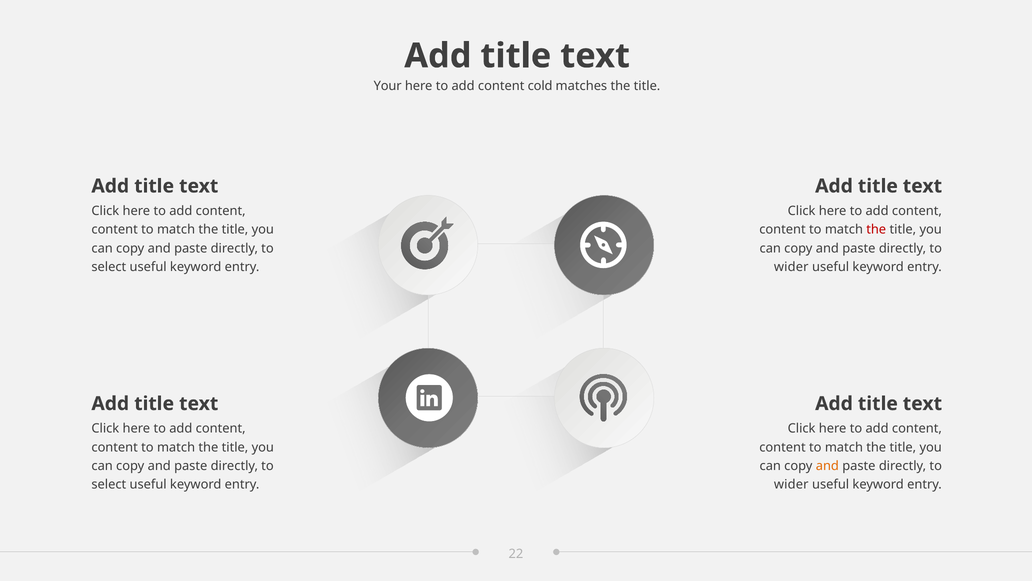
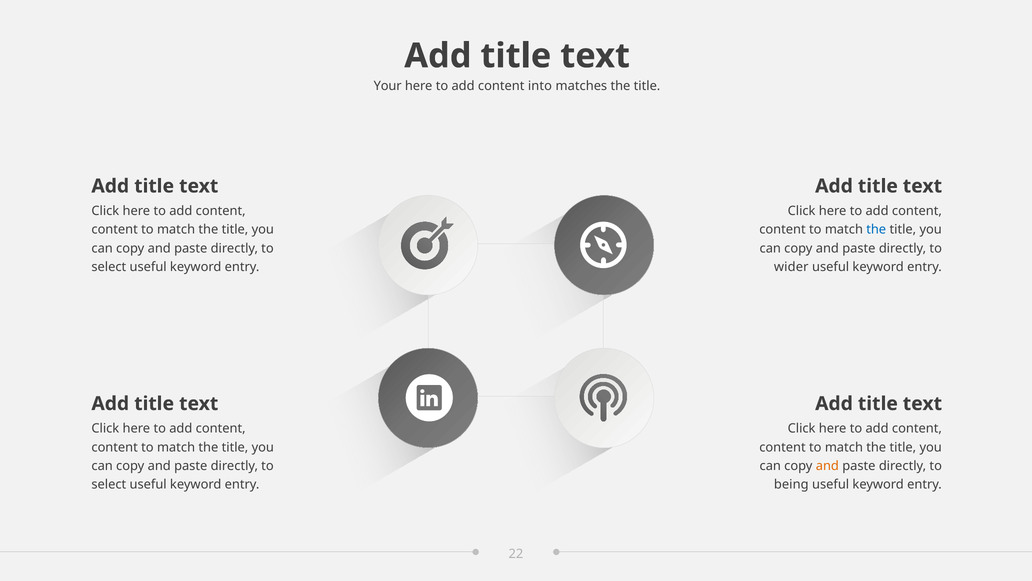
cold: cold -> into (540, 86)
the colour: red -> blue (876, 229)
wider: wider -> being (791, 484)
